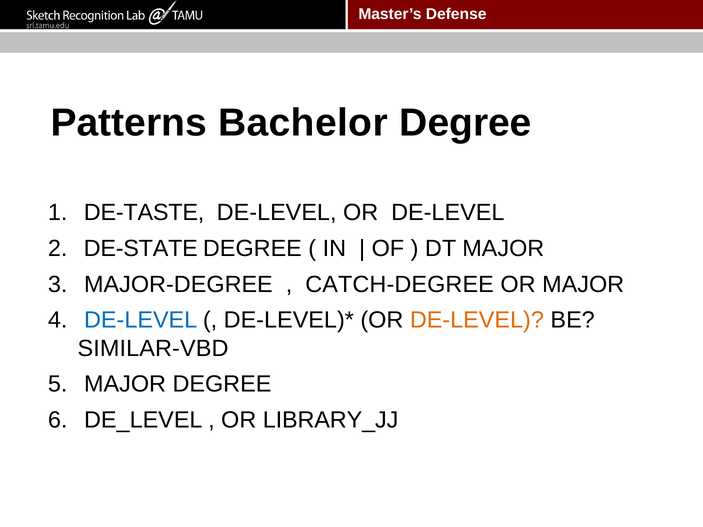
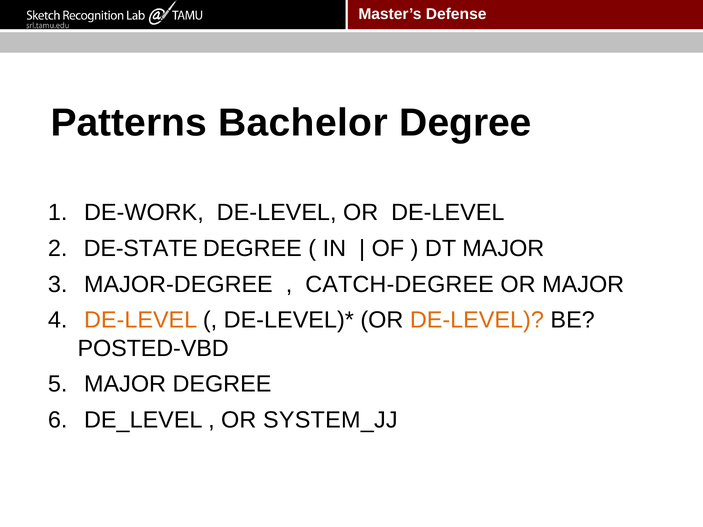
DE-TASTE: DE-TASTE -> DE-WORK (144, 213)
DE-LEVEL colour: blue -> orange (141, 320)
SIMILAR-VBD: SIMILAR-VBD -> POSTED-VBD (153, 349)
LIBRARY_JJ: LIBRARY_JJ -> SYSTEM_JJ (330, 420)
